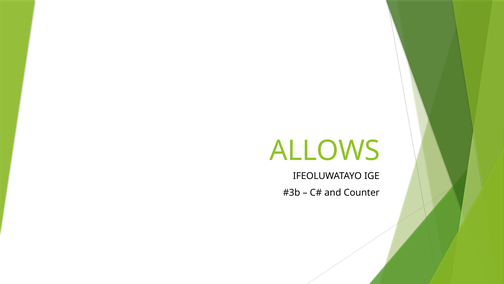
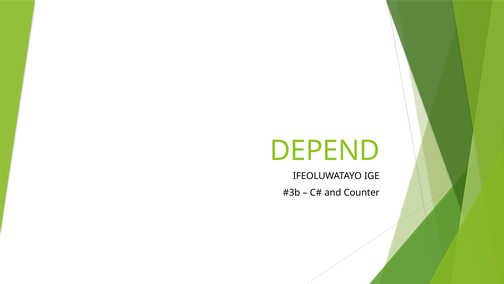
ALLOWS: ALLOWS -> DEPEND (325, 151)
